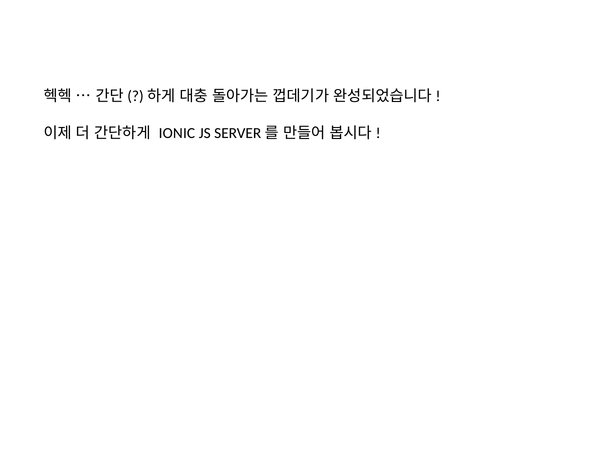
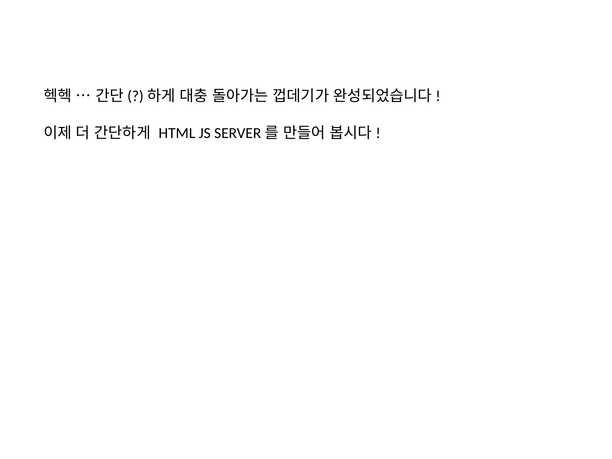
IONIC: IONIC -> HTML (177, 133)
